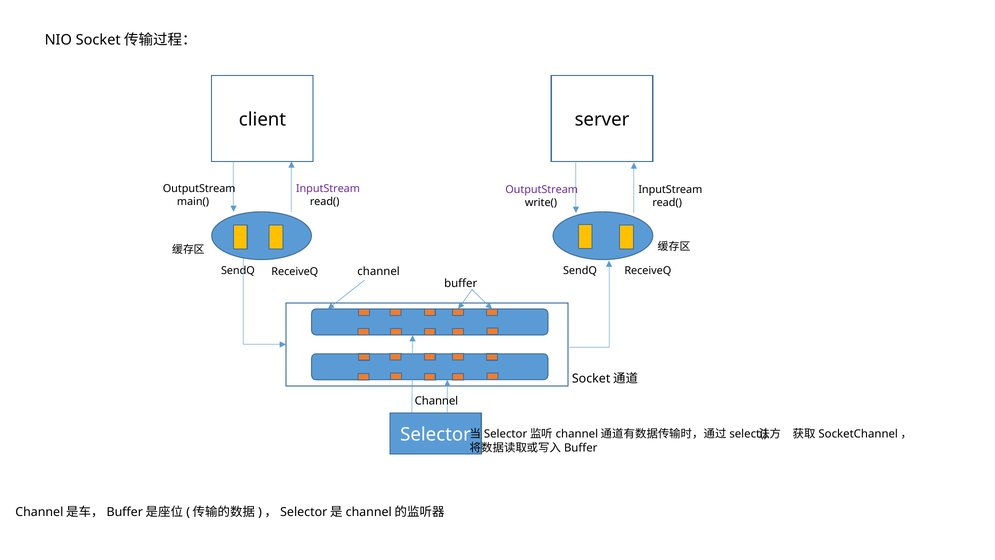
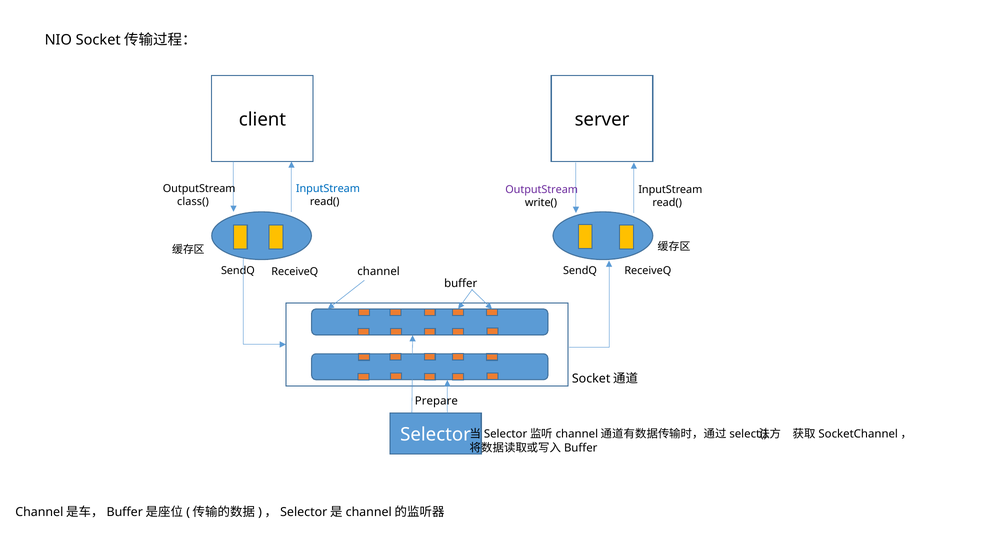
InputStream colour: purple -> blue (328, 188)
main(: main( -> class( (193, 201)
Channel: Channel -> Prepare (436, 401)
